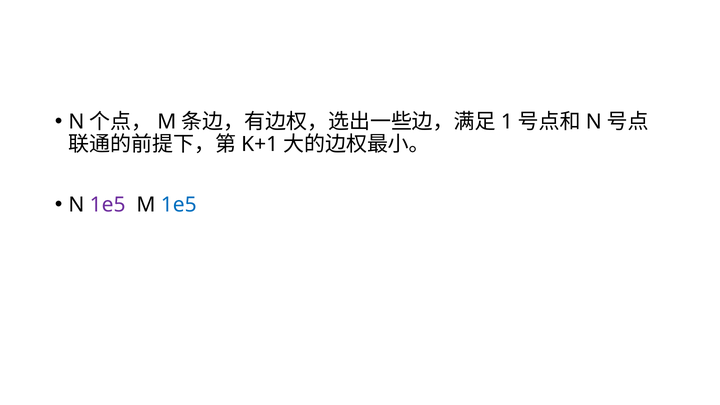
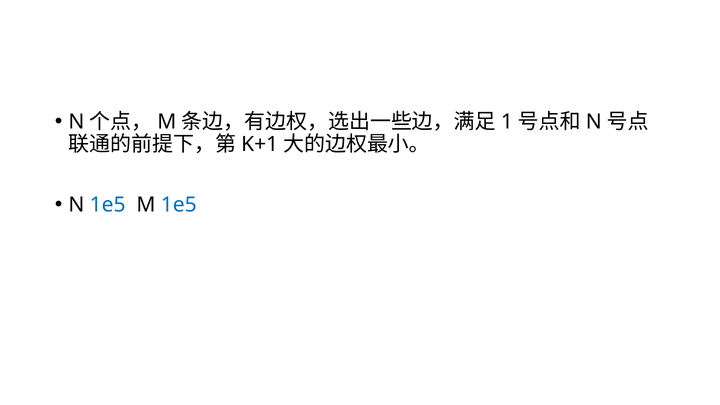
1e5 colour: purple -> blue (108, 205)
